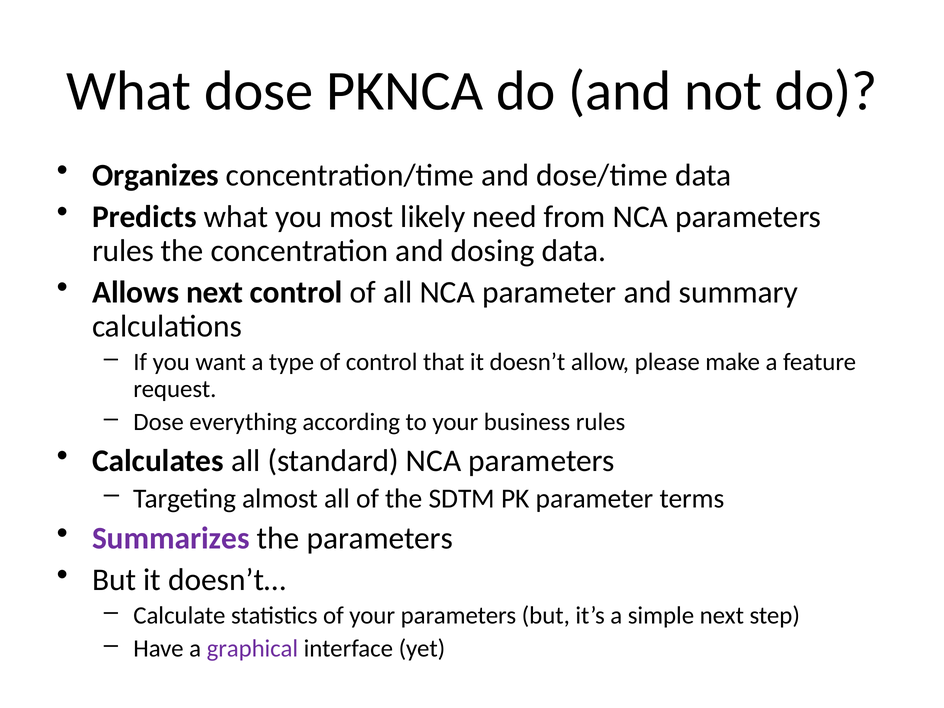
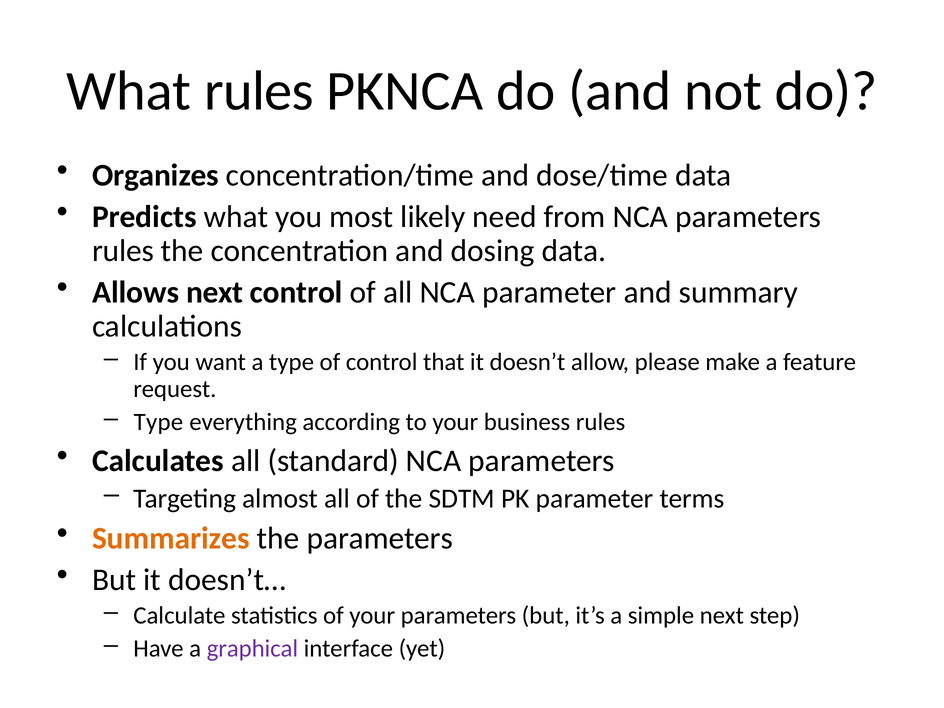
What dose: dose -> rules (259, 91)
Dose: Dose -> Type (158, 422)
Summarizes colour: purple -> orange (171, 539)
